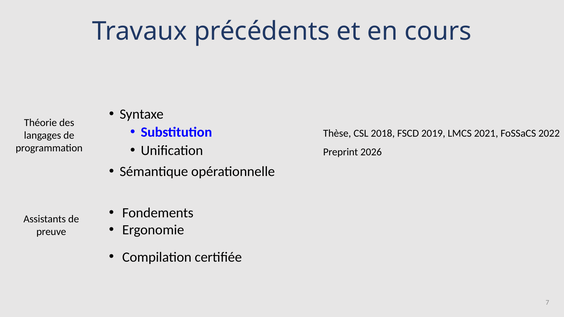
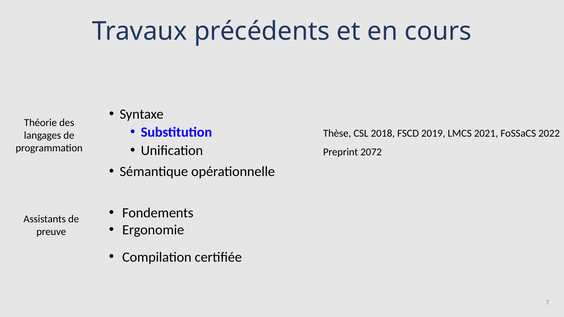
2026: 2026 -> 2072 (371, 152)
